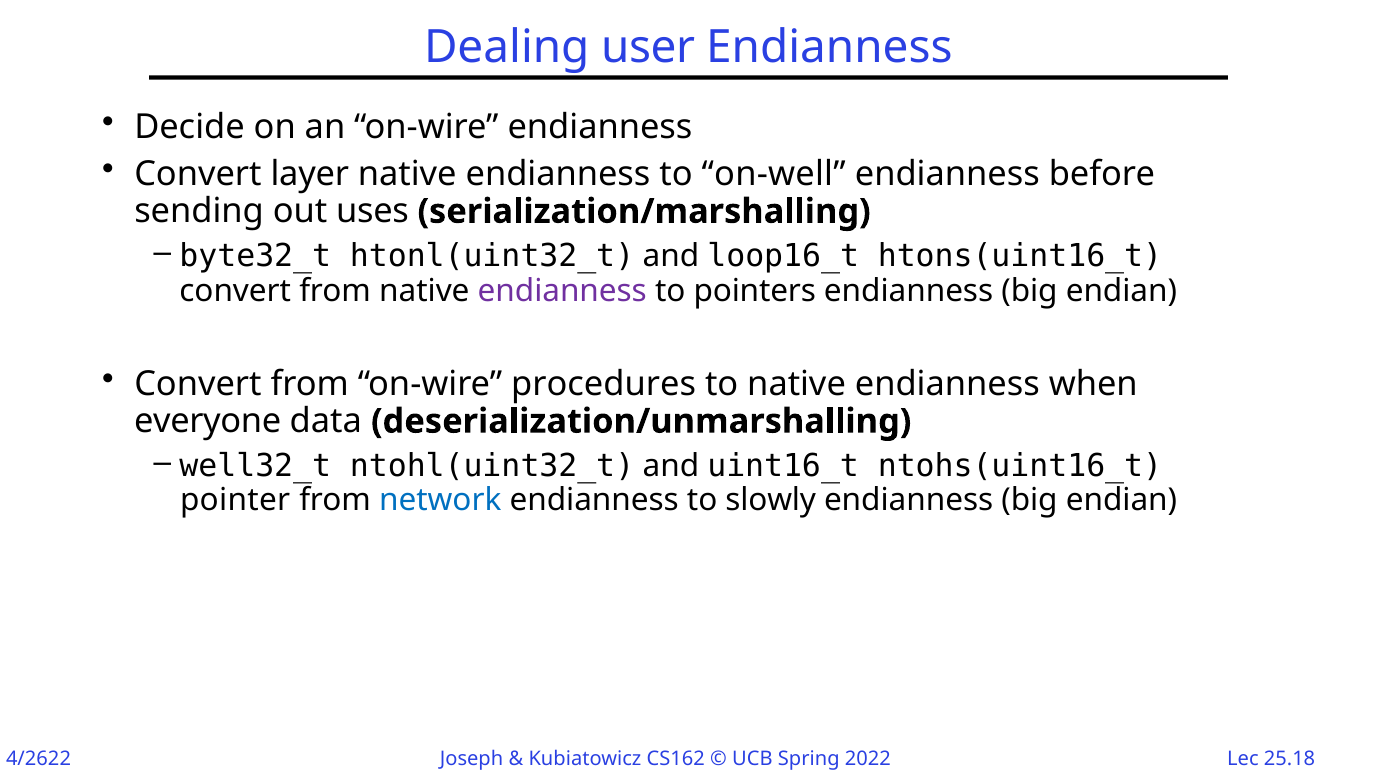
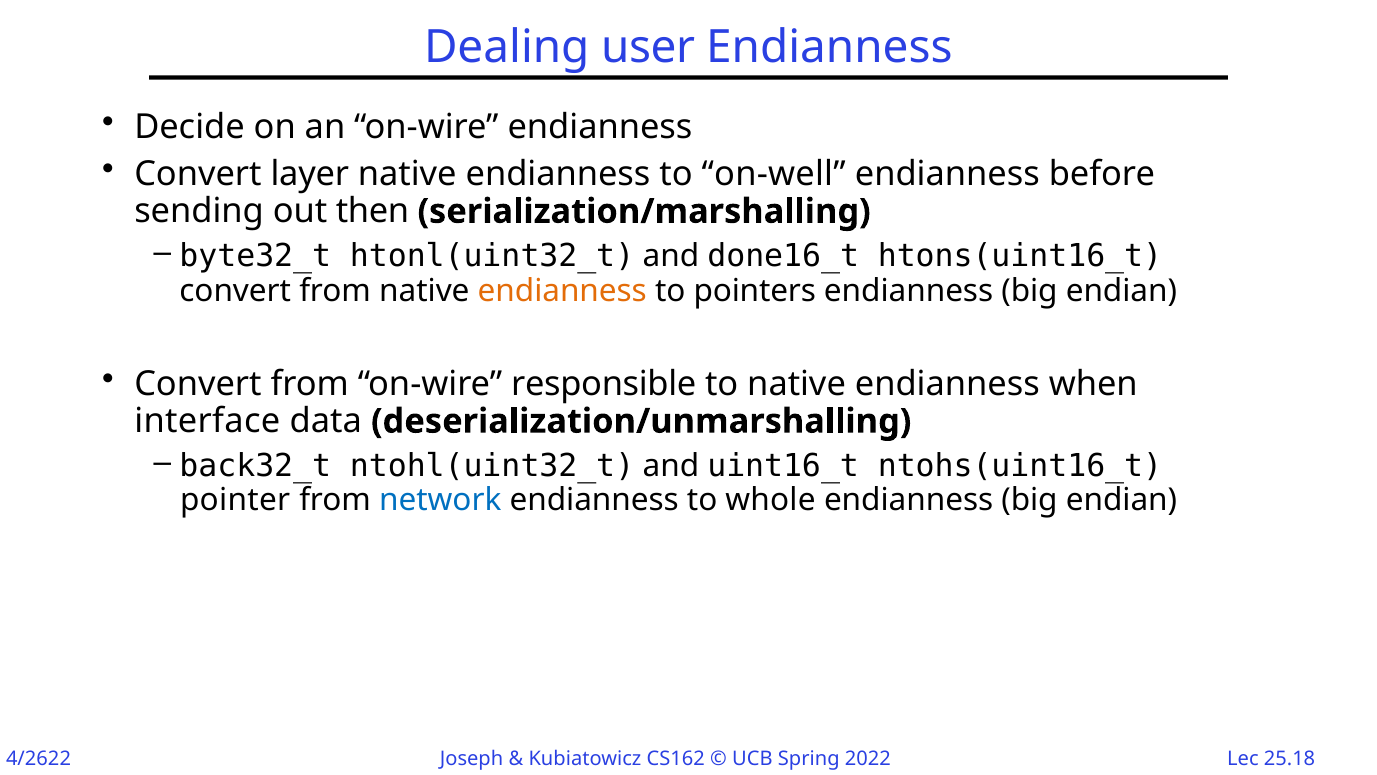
uses: uses -> then (373, 211)
loop16_t: loop16_t -> done16_t (783, 256)
endianness colour: purple -> orange (562, 290)
procedures: procedures -> responsible (604, 384)
everyone: everyone -> interface (207, 421)
well32_t: well32_t -> back32_t (255, 466)
slowly: slowly -> whole (771, 500)
